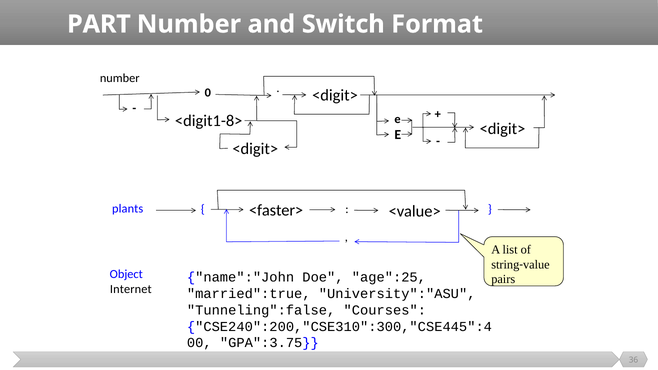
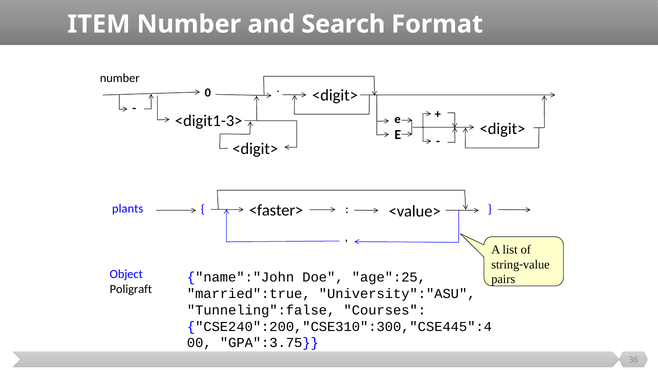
PART: PART -> ITEM (99, 24)
Switch: Switch -> Search (343, 24)
<digit1-8>: <digit1-8> -> <digit1-3> (209, 121)
Internet: Internet -> Poligraft (131, 289)
